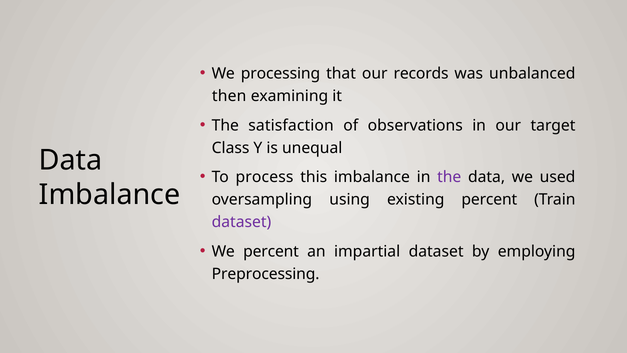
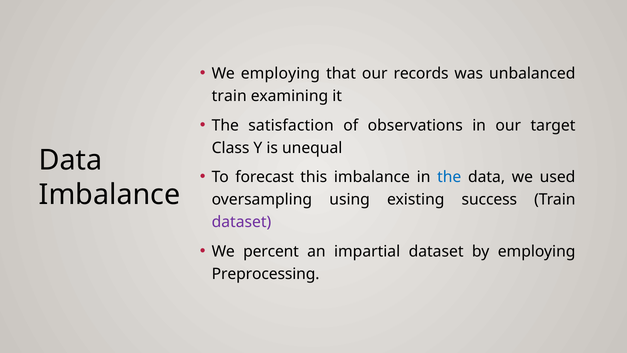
We processing: processing -> employing (280, 74)
then: then -> train (229, 96)
process: process -> forecast (265, 177)
the colour: purple -> blue (449, 177)
existing percent: percent -> success (489, 200)
